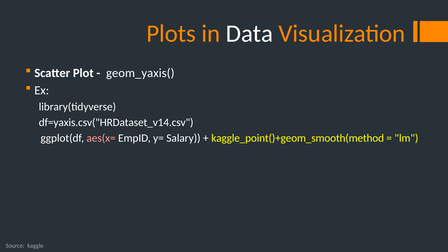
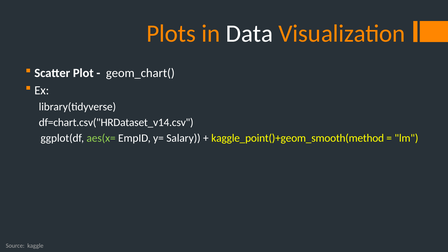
geom_yaxis(: geom_yaxis( -> geom_chart( (140, 73)
df=yaxis.csv("HRDataset_v14.csv: df=yaxis.csv("HRDataset_v14.csv -> df=chart.csv("HRDataset_v14.csv (116, 123)
aes(x= colour: pink -> light green (101, 138)
